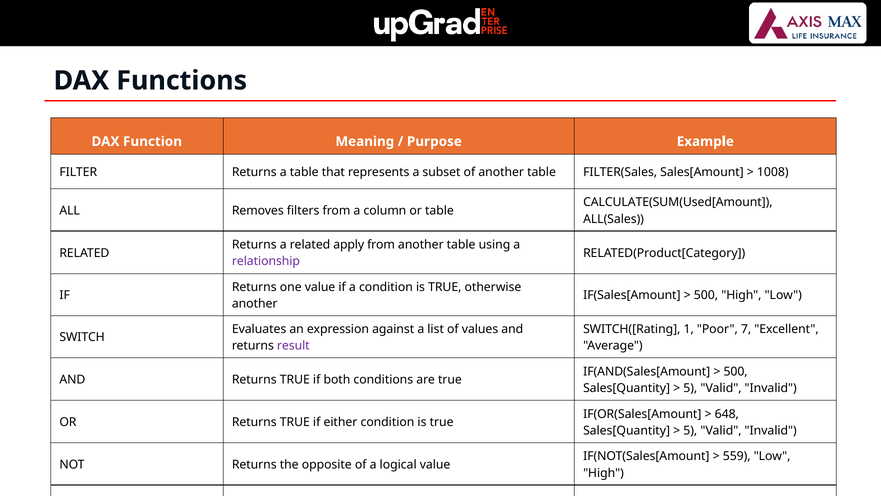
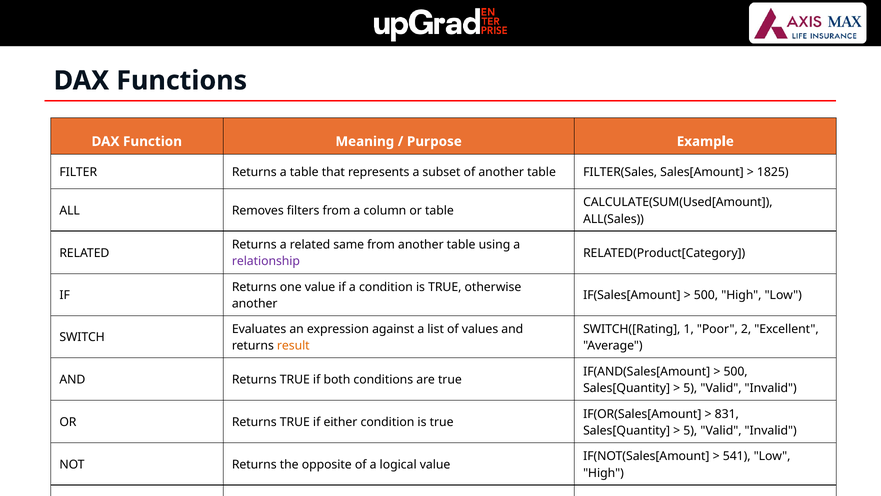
1008: 1008 -> 1825 (773, 172)
apply: apply -> same (349, 244)
7: 7 -> 2 (746, 329)
result colour: purple -> orange (293, 345)
648: 648 -> 831 (727, 414)
559: 559 -> 541 (737, 456)
